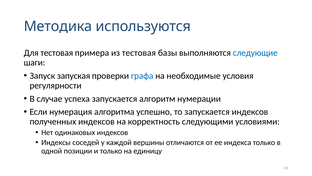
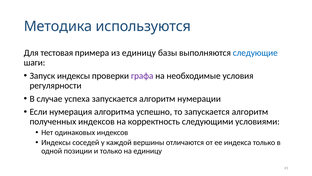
из тестовая: тестовая -> единицу (139, 53)
Запуск запуская: запуская -> индексы (74, 76)
графа colour: blue -> purple (142, 76)
то запускается индексов: индексов -> алгоритм (250, 112)
